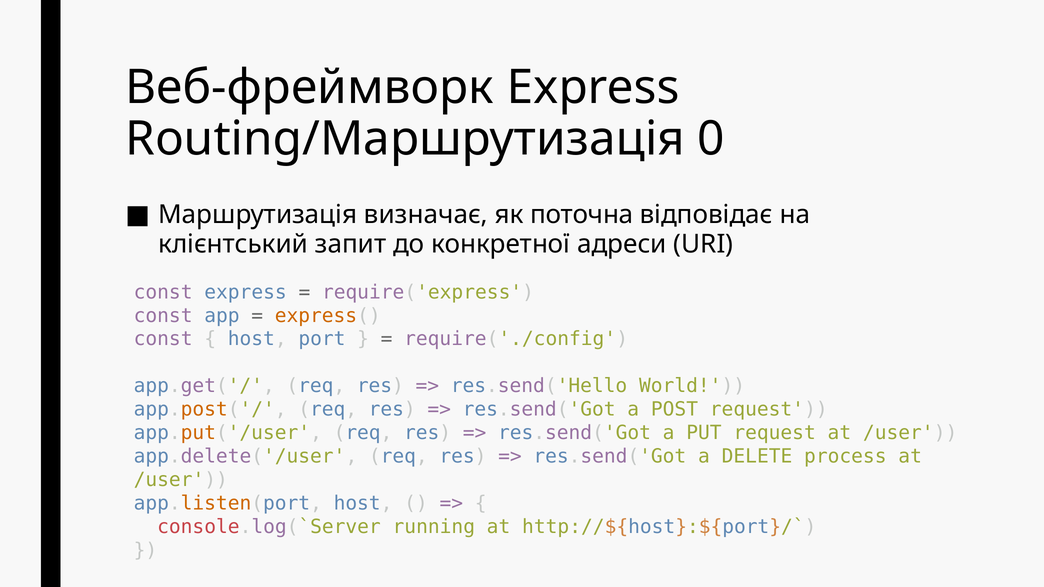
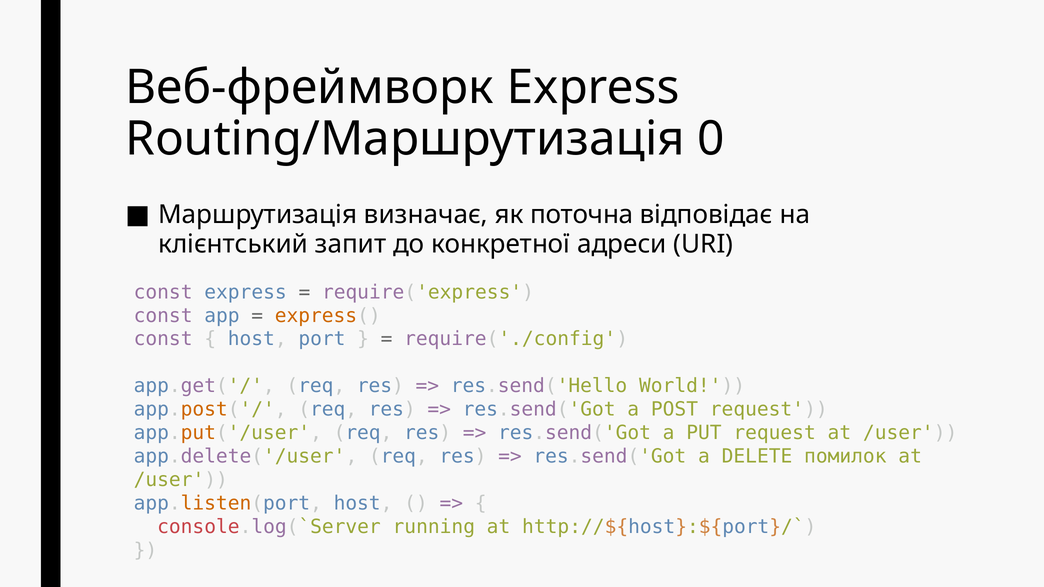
process: process -> помилок (845, 457)
